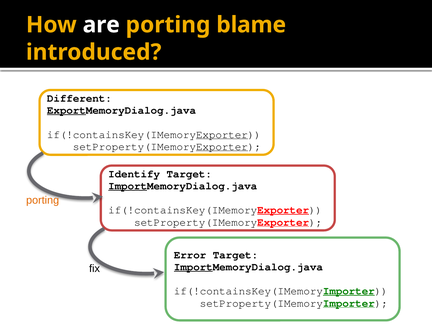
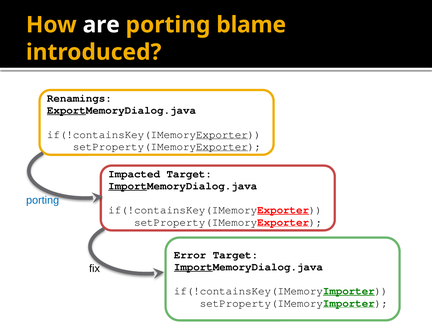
Different: Different -> Renamings (79, 98)
Identify: Identify -> Impacted (134, 174)
porting colour: orange -> blue (43, 200)
